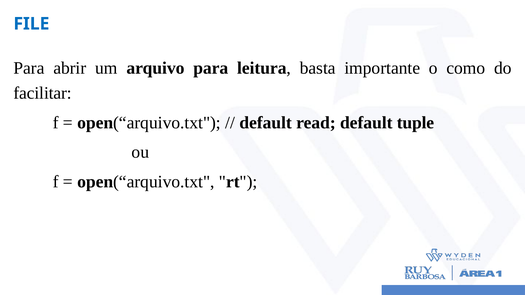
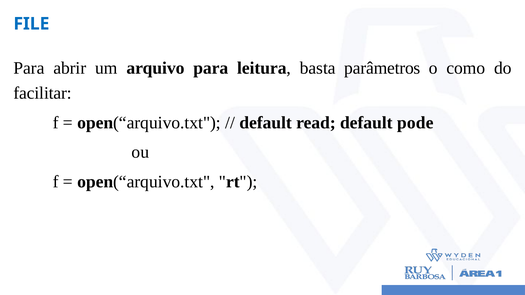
importante: importante -> parâmetros (382, 68)
tuple: tuple -> pode (415, 123)
